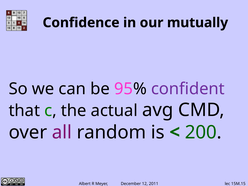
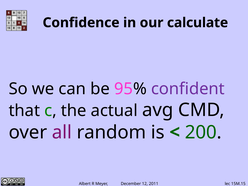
mutually: mutually -> calculate (198, 23)
